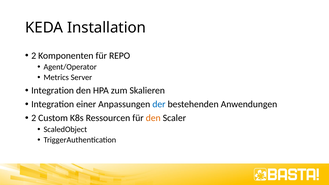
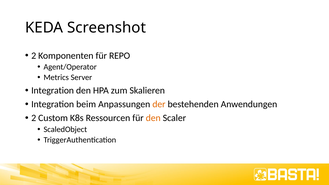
Installation: Installation -> Screenshot (107, 28)
einer: einer -> beim (86, 104)
der colour: blue -> orange (159, 104)
